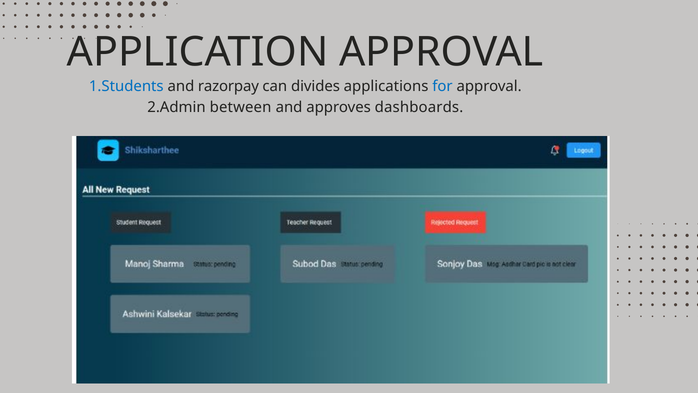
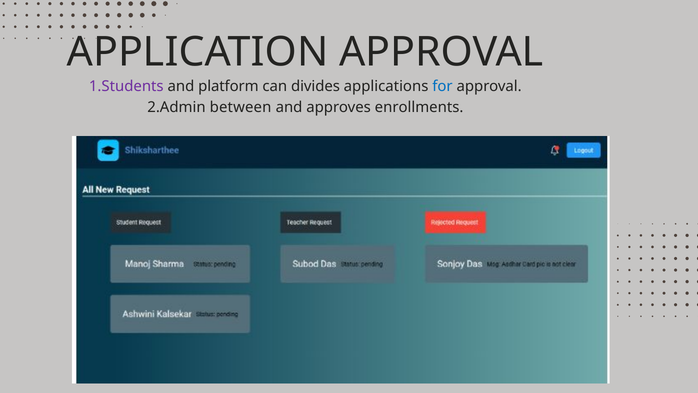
1.Students colour: blue -> purple (126, 86)
razorpay: razorpay -> platform (228, 86)
dashboards: dashboards -> enrollments (419, 107)
